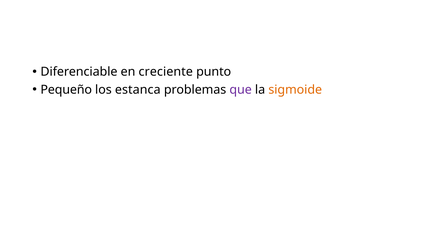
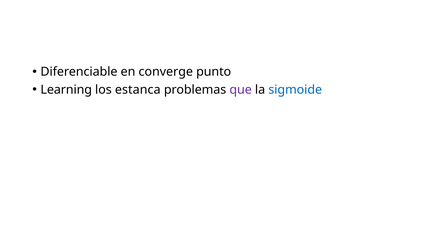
creciente: creciente -> converge (166, 72)
Pequeño: Pequeño -> Learning (66, 90)
sigmoide colour: orange -> blue (295, 90)
